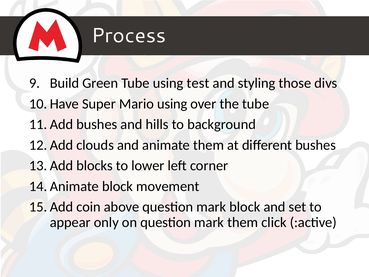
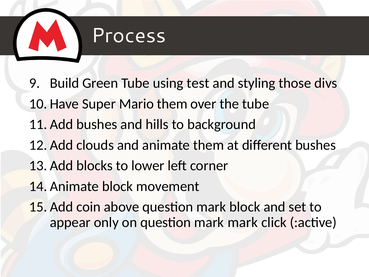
Mario using: using -> them (172, 104)
mark them: them -> mark (243, 222)
